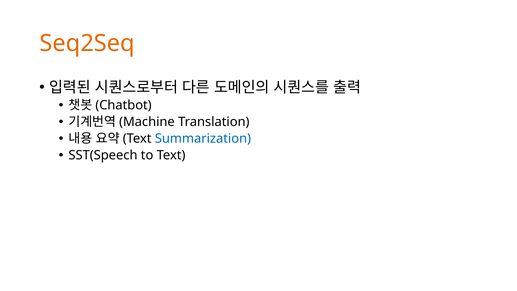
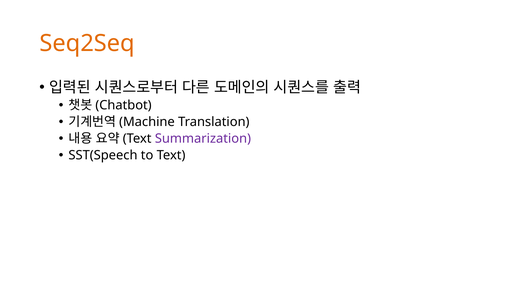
Summarization colour: blue -> purple (203, 139)
